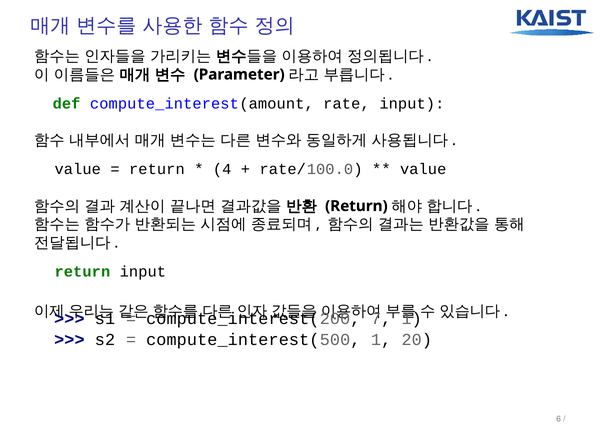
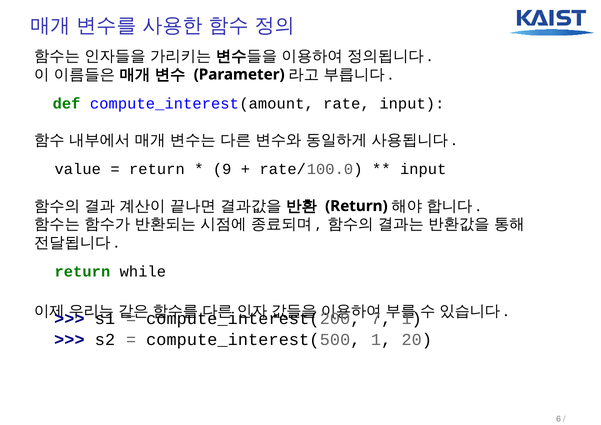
4: 4 -> 9 (222, 169)
value: value -> input (423, 169)
return input: input -> while (143, 272)
